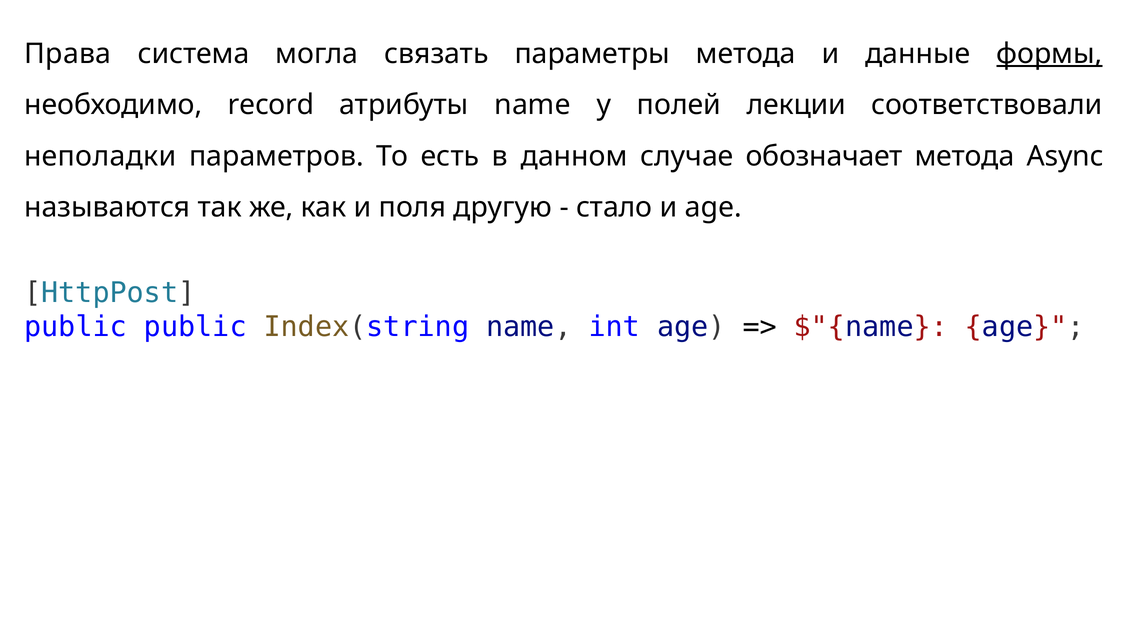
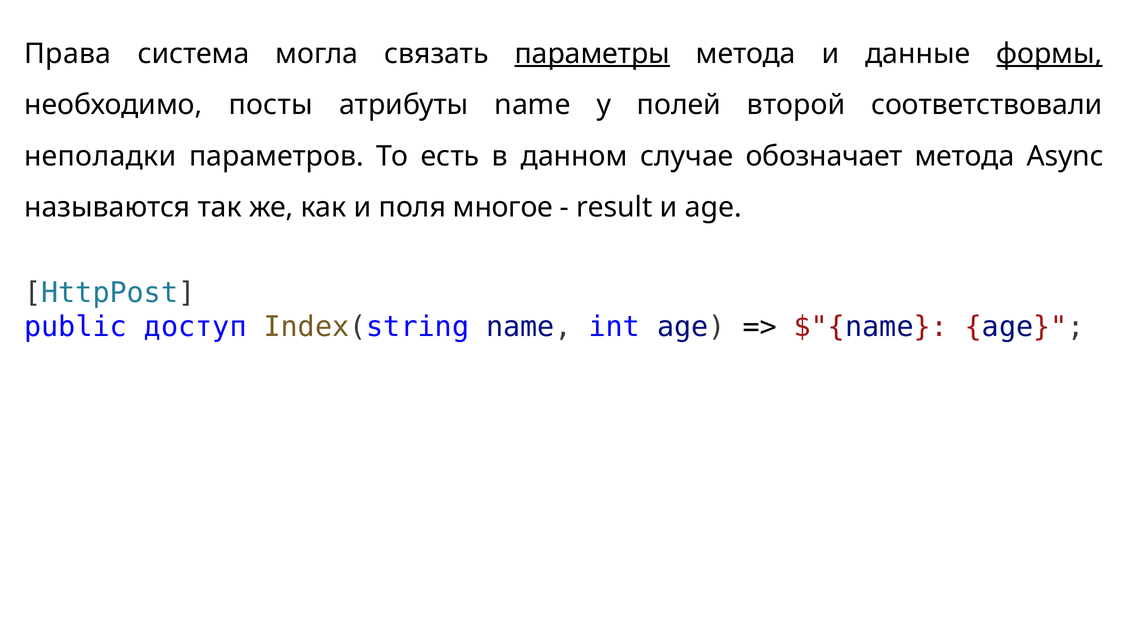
параметры underline: none -> present (592, 54)
record: record -> посты (271, 105)
лекции: лекции -> второй (796, 105)
другую: другую -> многое (503, 207)
стало: стало -> result (614, 207)
public public: public -> доступ (195, 327)
